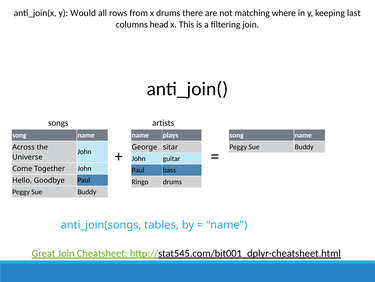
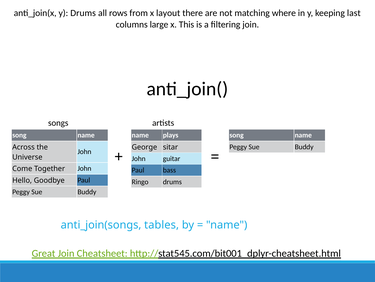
y Would: Would -> Drums (83, 13)
x drums: drums -> layout (168, 13)
head: head -> large (159, 24)
